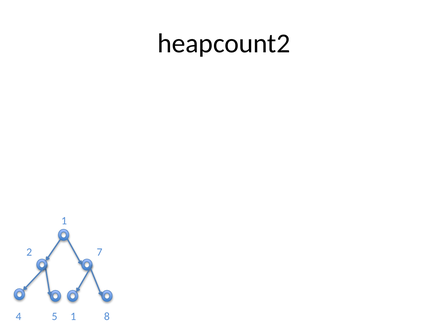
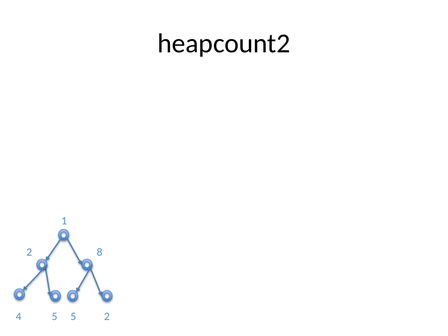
7: 7 -> 8 (100, 252)
5 1: 1 -> 5 (73, 316)
4 8: 8 -> 2 (107, 316)
